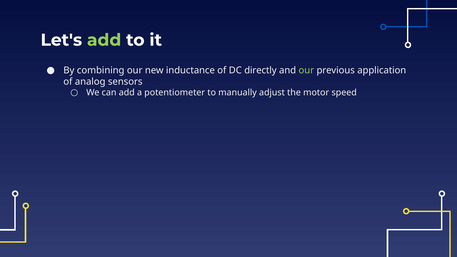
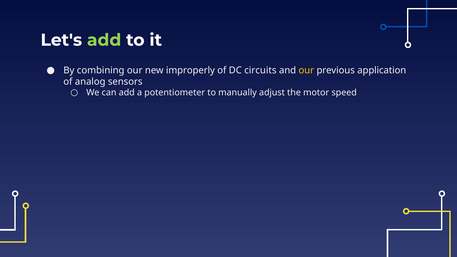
inductance: inductance -> improperly (190, 70)
directly: directly -> circuits (260, 70)
our colour: light green -> yellow (306, 70)
